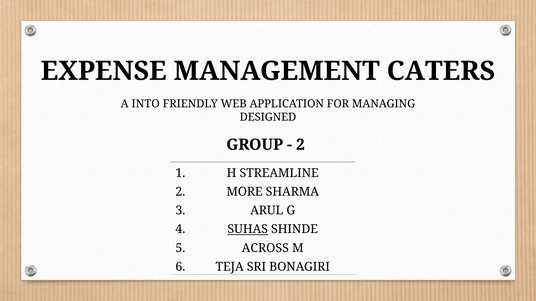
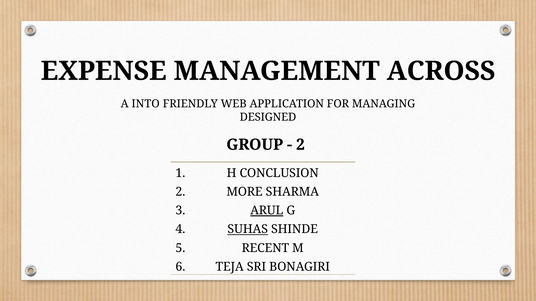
CATERS: CATERS -> ACROSS (441, 71)
STREAMLINE: STREAMLINE -> CONCLUSION (279, 173)
ARUL underline: none -> present (267, 211)
ACROSS: ACROSS -> RECENT (265, 248)
